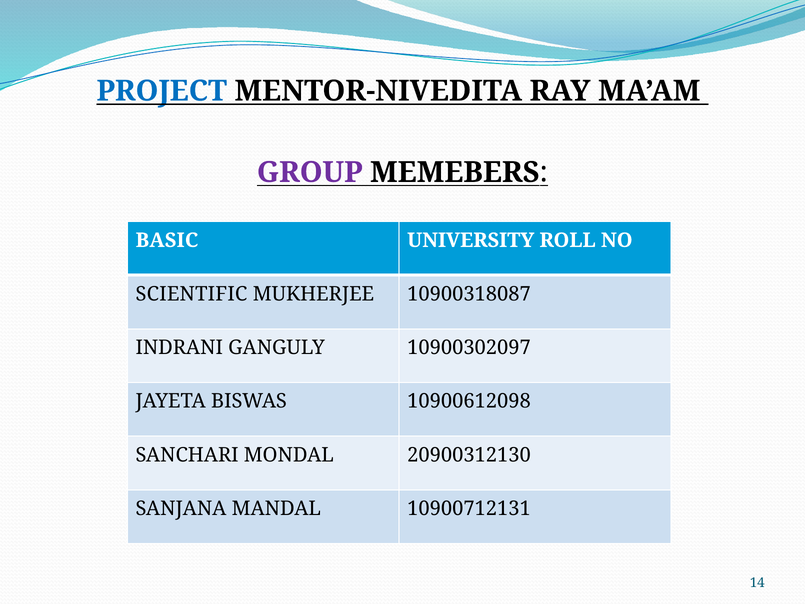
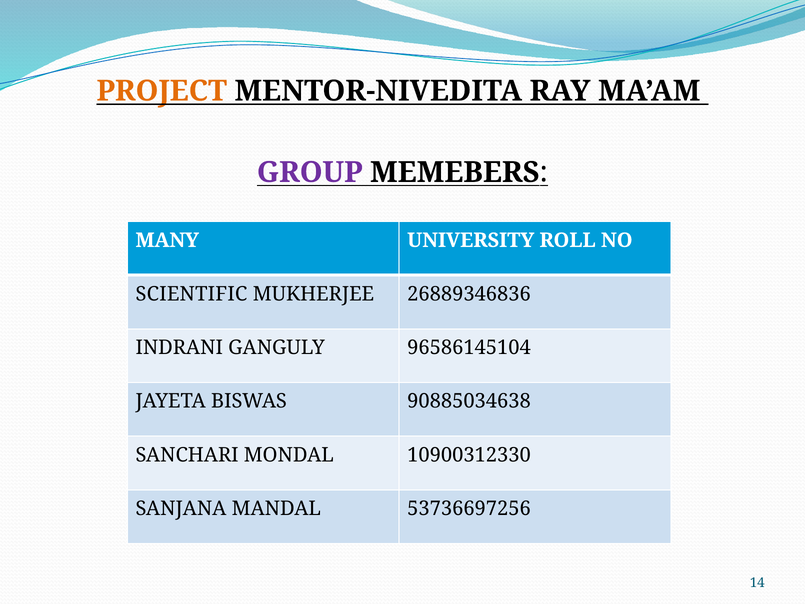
PROJECT colour: blue -> orange (162, 91)
BASIC: BASIC -> MANY (167, 240)
10900318087: 10900318087 -> 26889346836 (469, 294)
10900302097: 10900302097 -> 96586145104 (469, 348)
10900612098: 10900612098 -> 90885034638 (469, 401)
20900312130: 20900312130 -> 10900312330 (469, 455)
10900712131: 10900712131 -> 53736697256 (469, 508)
